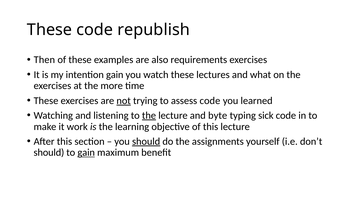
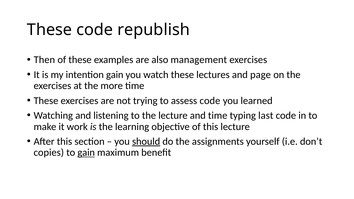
requirements: requirements -> management (199, 60)
what: what -> page (261, 75)
not underline: present -> none (124, 101)
the underline: present -> none (149, 116)
and byte: byte -> time (218, 116)
sick: sick -> last (266, 116)
should: should -> copies (49, 153)
